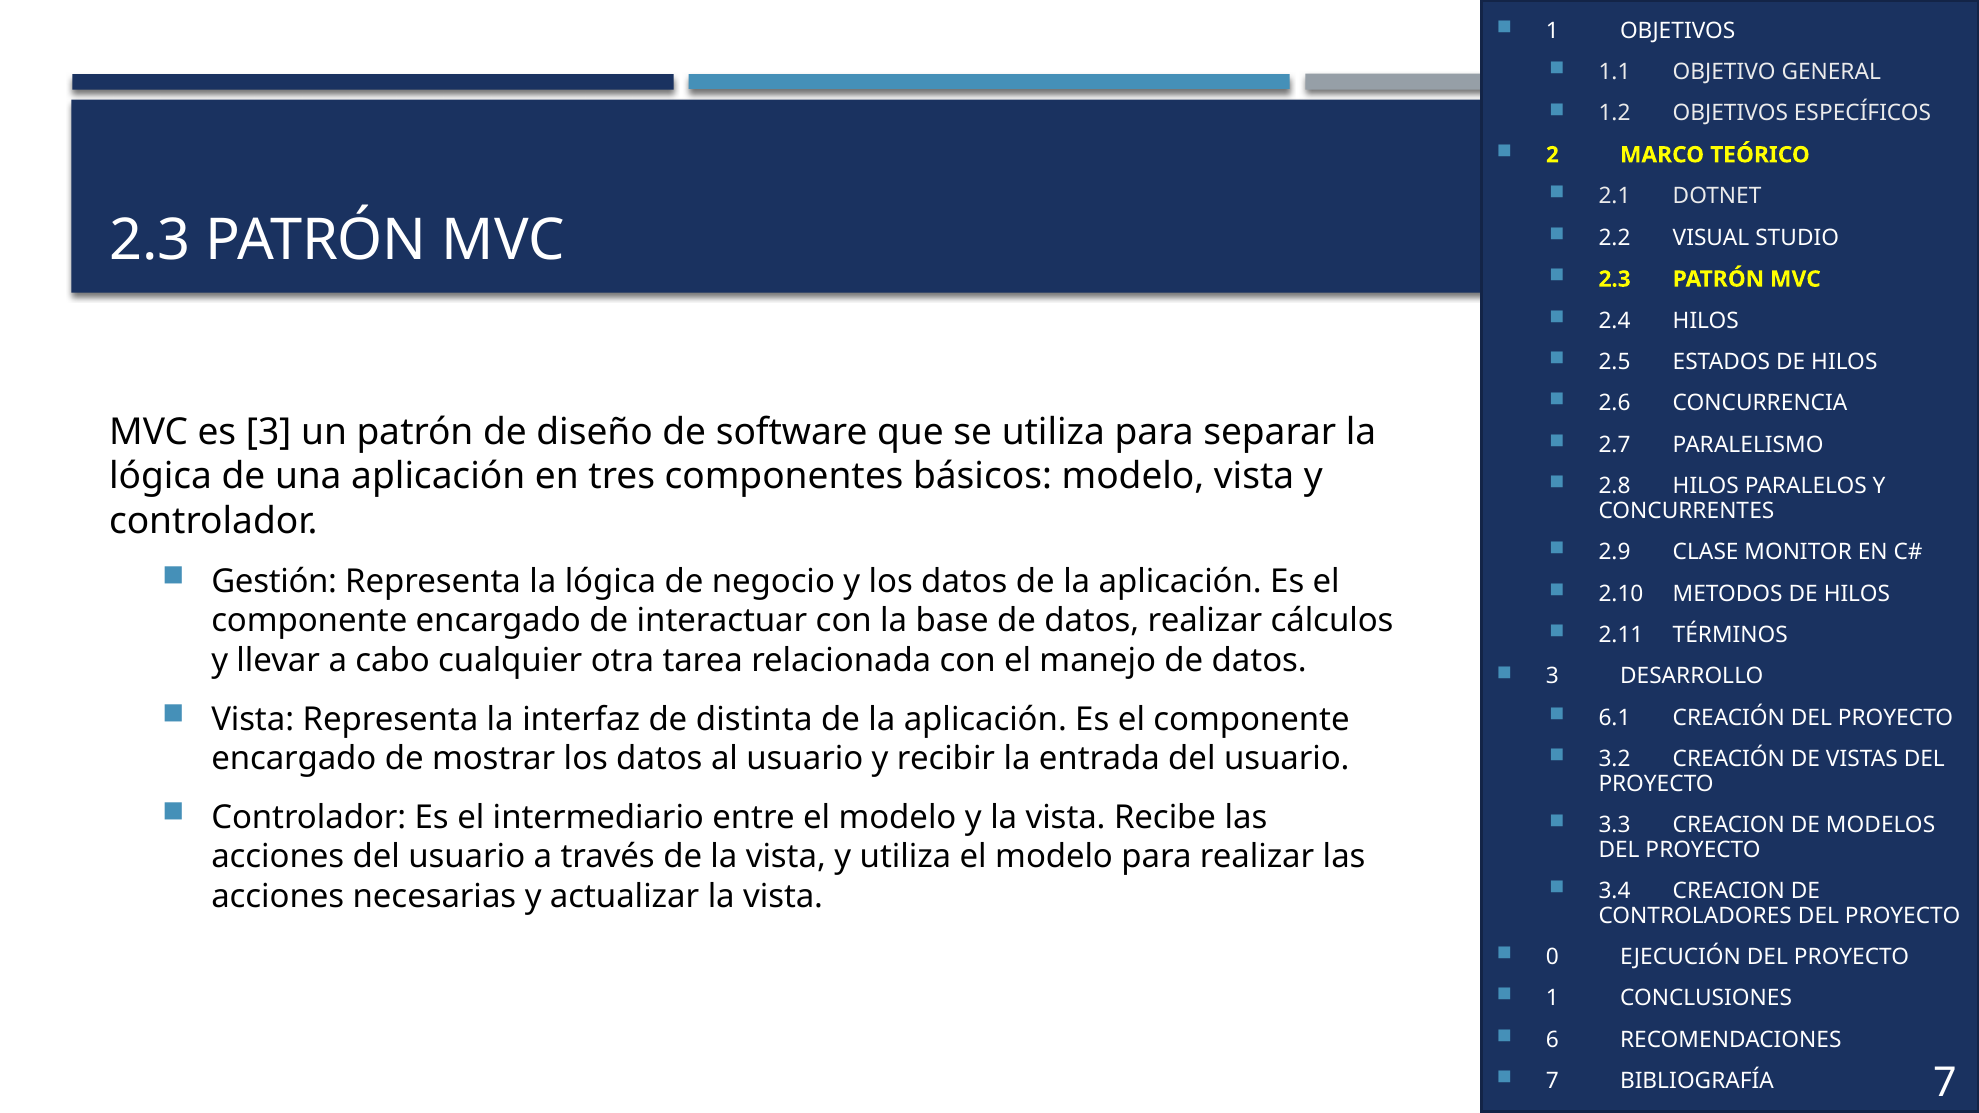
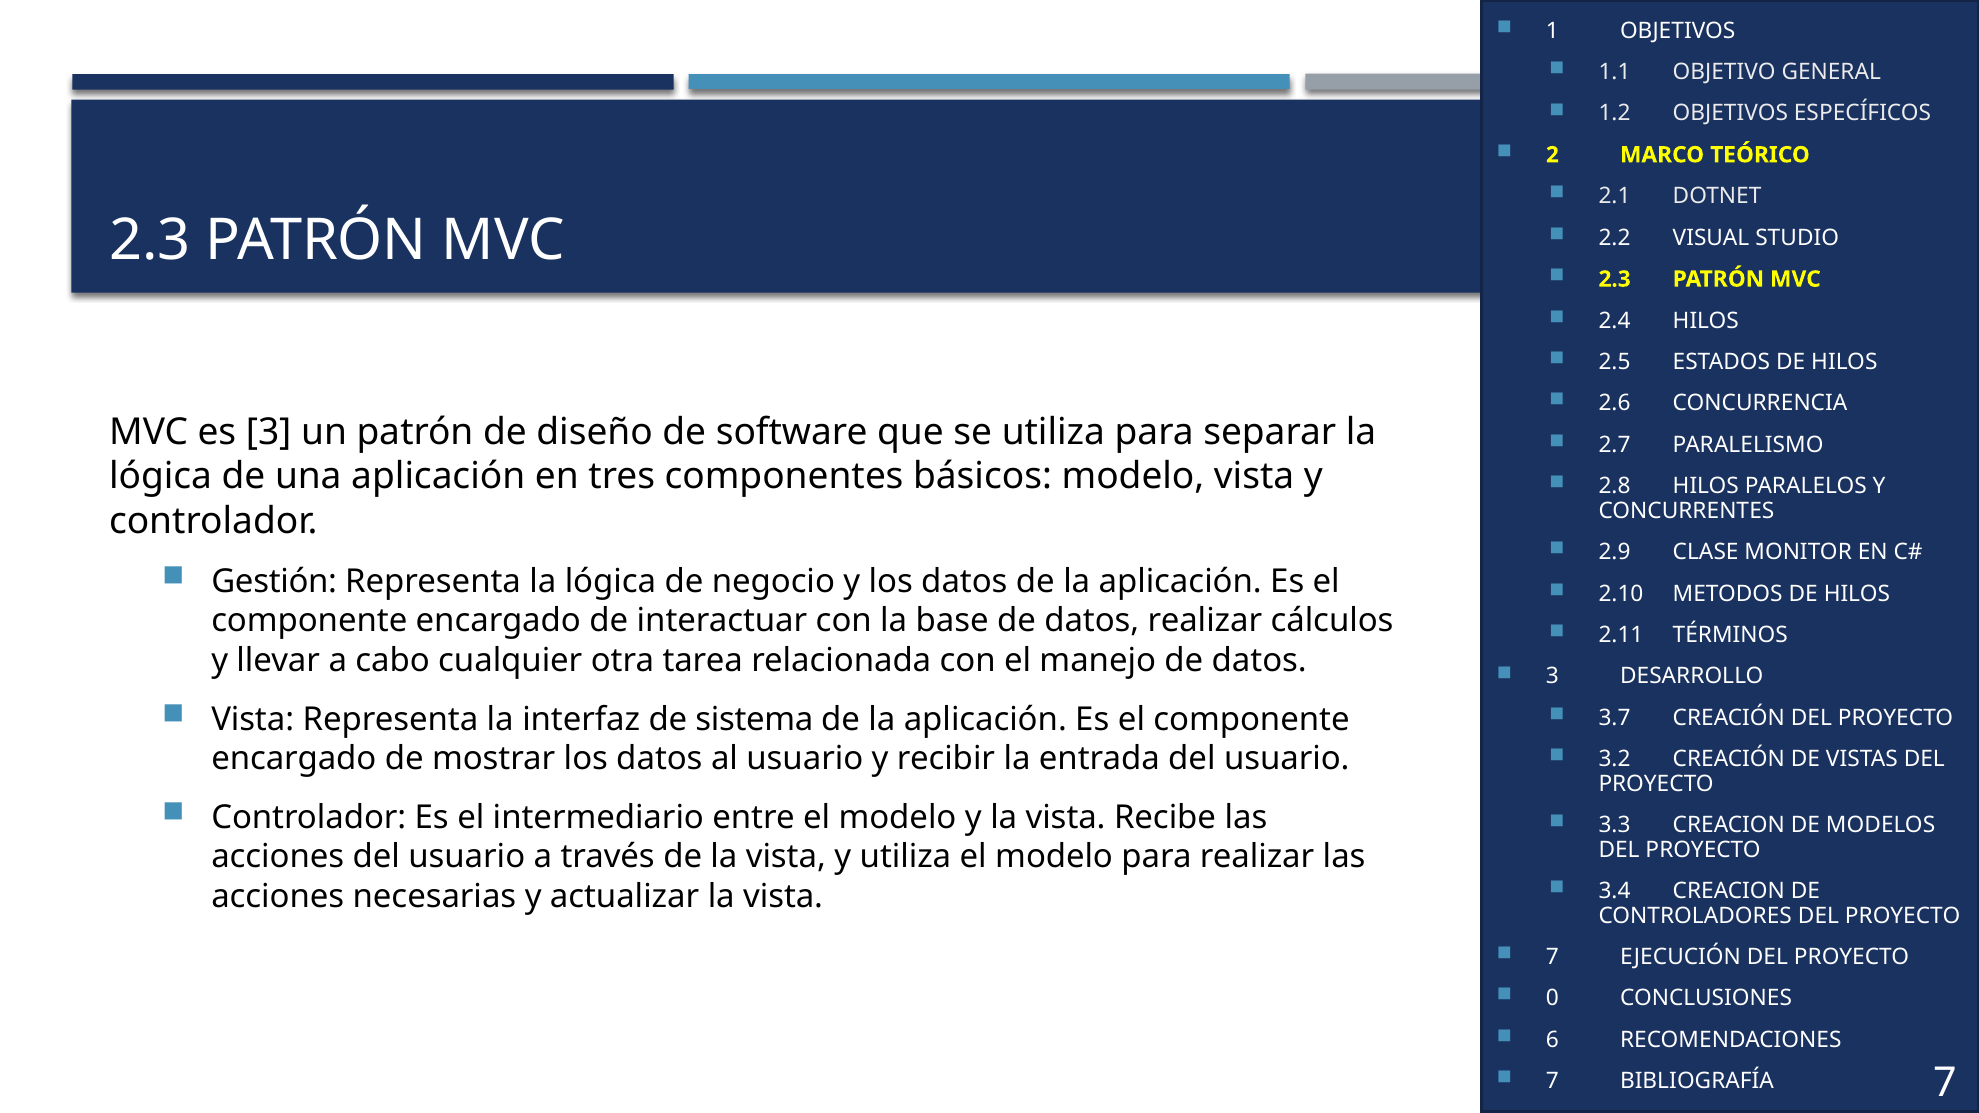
distinta: distinta -> sistema (754, 719)
6.1: 6.1 -> 3.7 (1615, 718)
0: 0 -> 7 (1552, 957)
1: 1 -> 0 (1552, 999)
